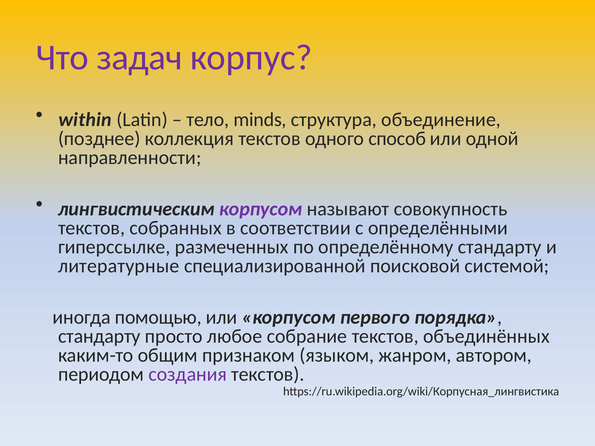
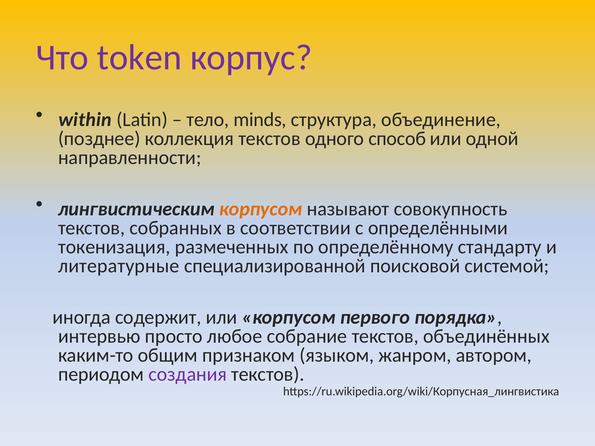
задач: задач -> token (139, 58)
корпусом colour: purple -> orange (261, 209)
гиперссылке: гиперссылке -> токенизация (114, 247)
помощью: помощью -> содержит (158, 317)
стандарту: стандарту -> интервью (99, 336)
